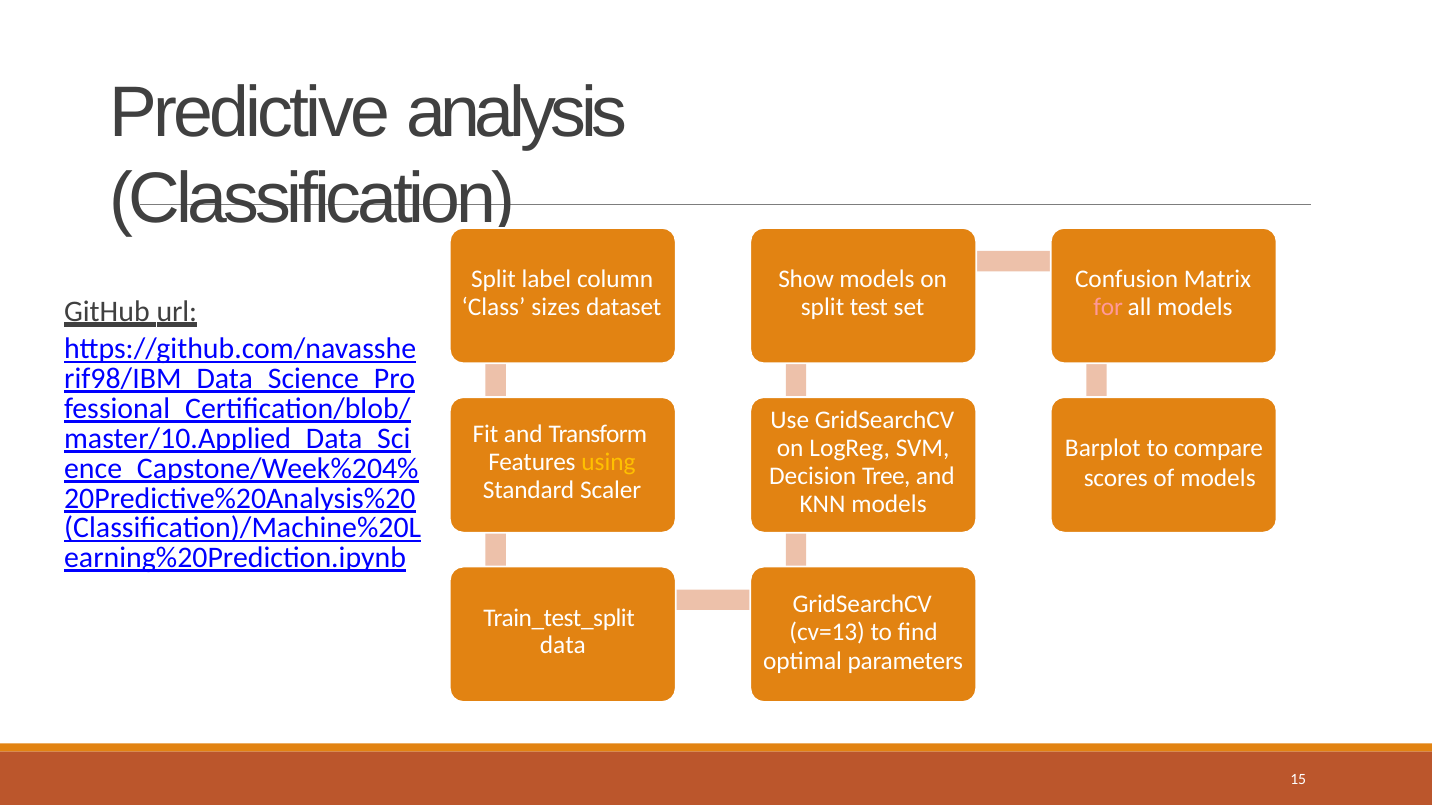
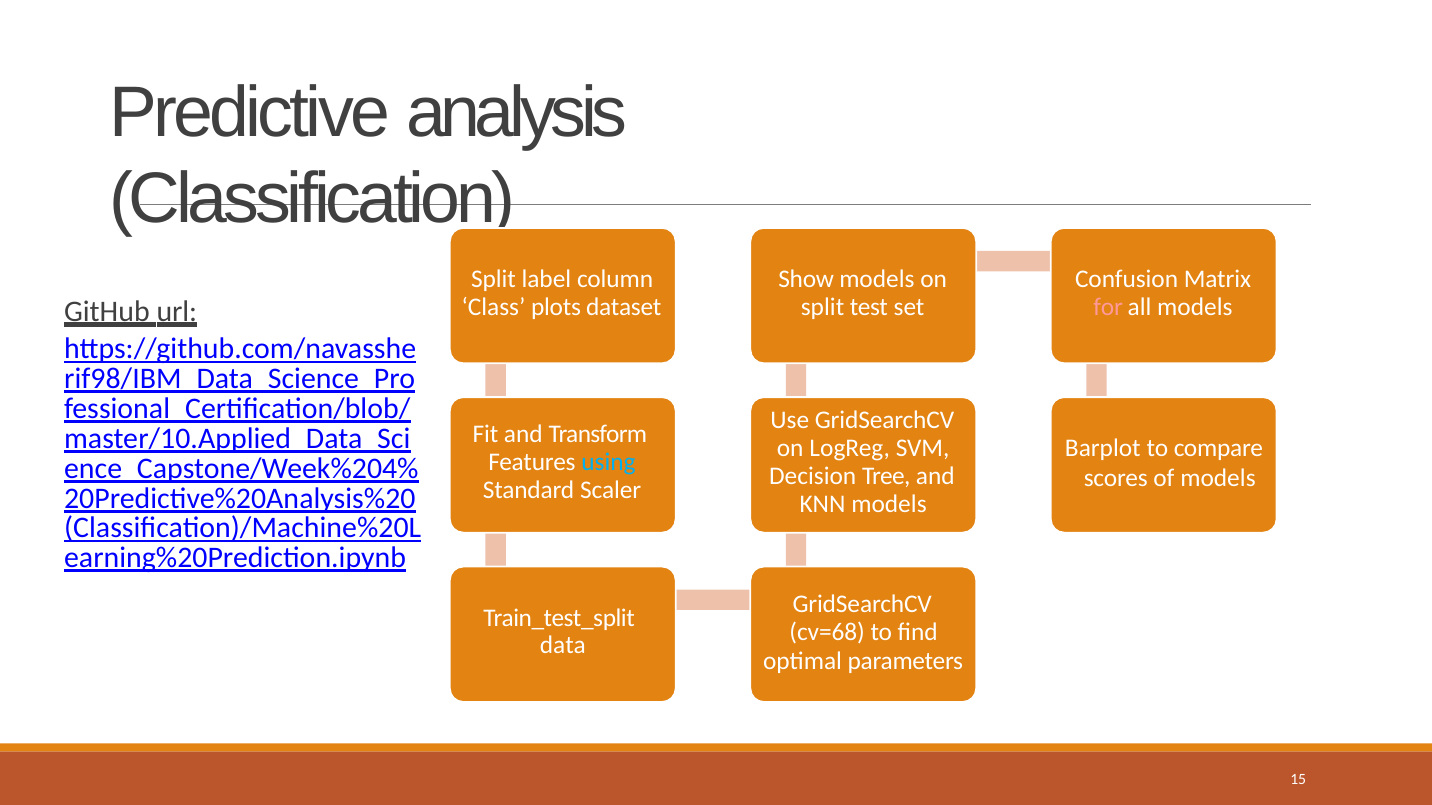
sizes: sizes -> plots (556, 307)
using colour: yellow -> light blue (608, 462)
cv=13: cv=13 -> cv=68 (827, 632)
